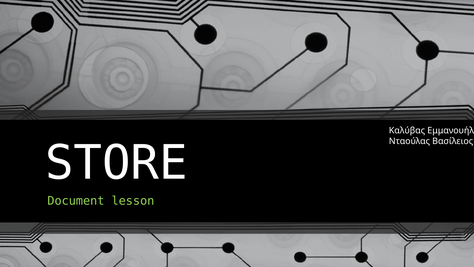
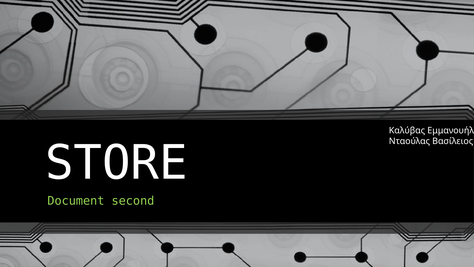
lesson: lesson -> second (133, 201)
